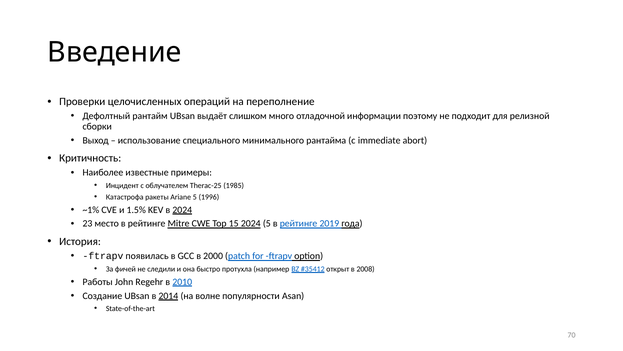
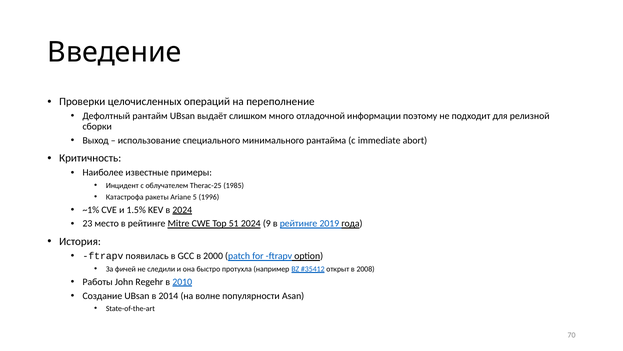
15: 15 -> 51 (234, 223)
2024 5: 5 -> 9 (267, 223)
2014 underline: present -> none (168, 295)
